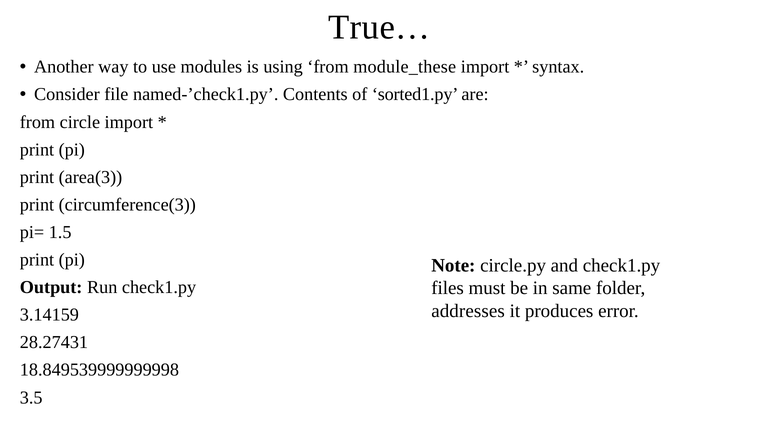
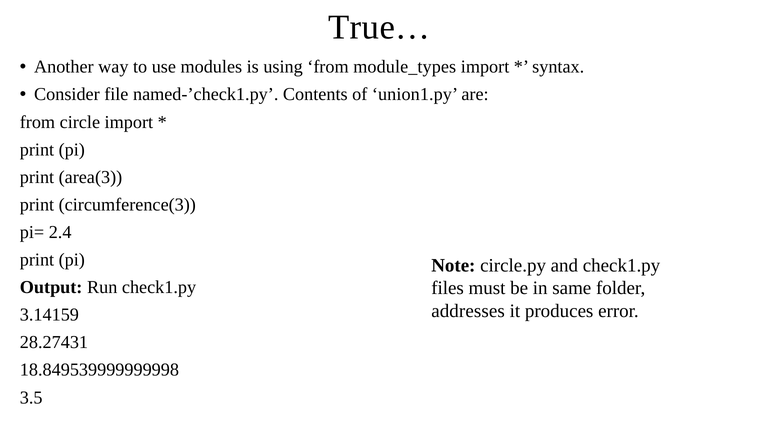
module_these: module_these -> module_types (405, 67)
sorted1.py: sorted1.py -> union1.py (415, 94)
1.5: 1.5 -> 2.4 (60, 232)
